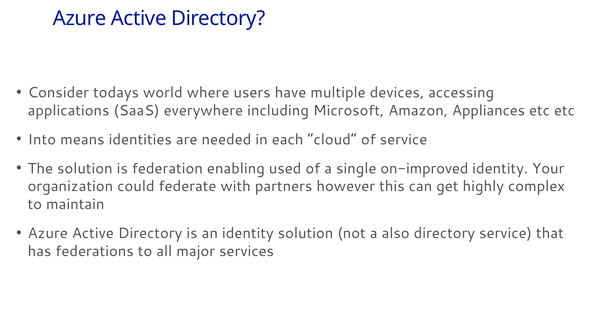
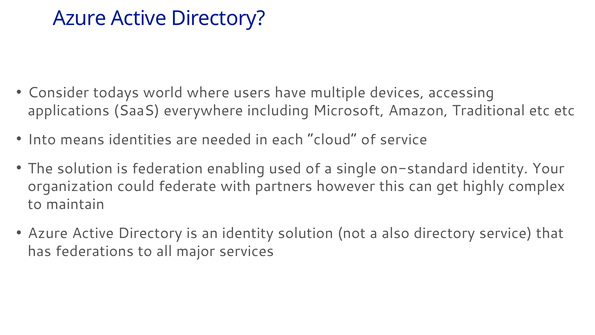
Appliances: Appliances -> Traditional (489, 110)
on-improved: on-improved -> on-standard (424, 168)
